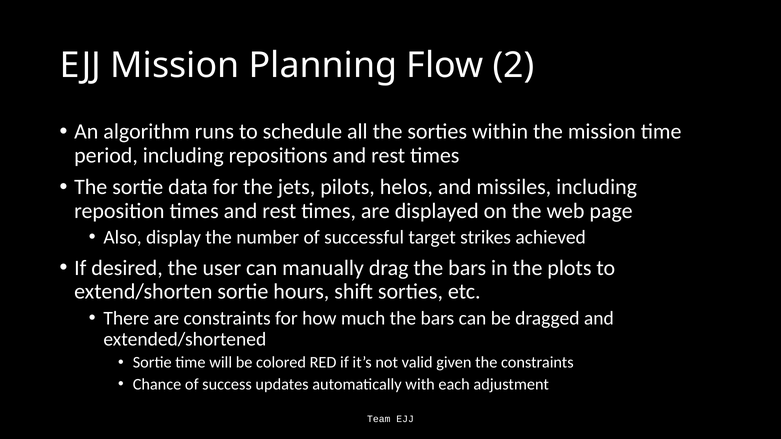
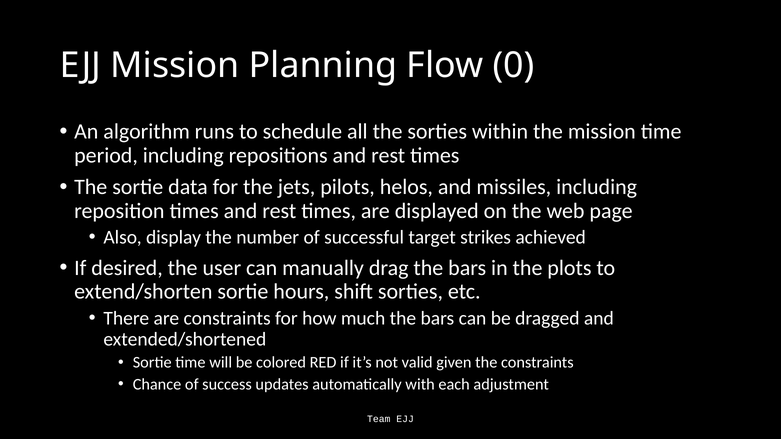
2: 2 -> 0 (514, 66)
